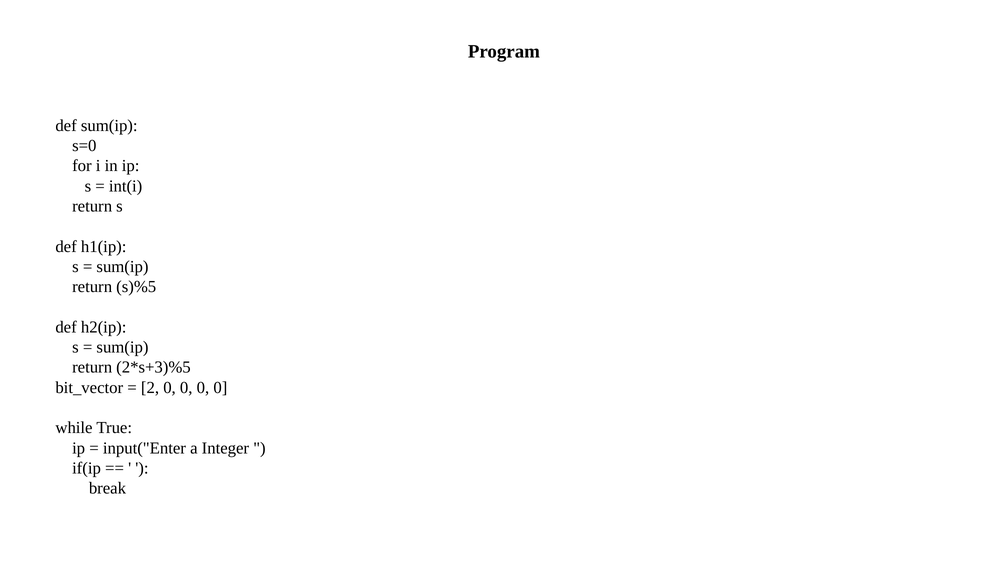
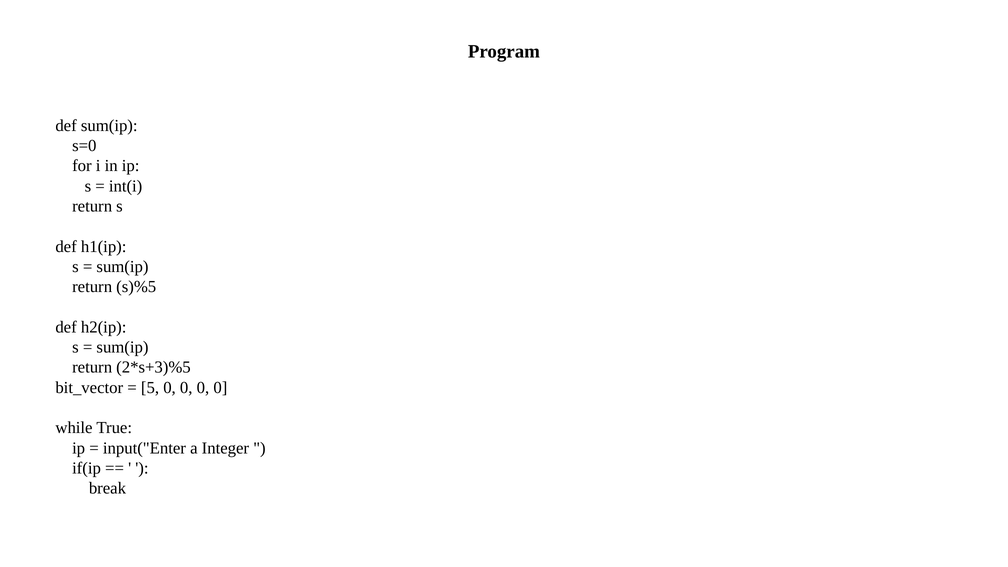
2: 2 -> 5 (150, 388)
